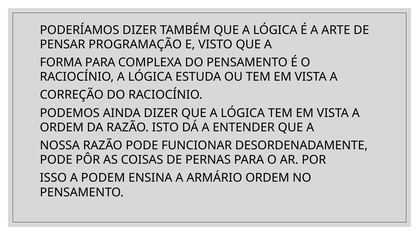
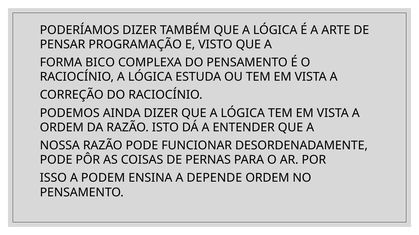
FORMA PARA: PARA -> BICO (100, 63)
ARMÁRIO: ARMÁRIO -> DEPENDE (214, 178)
